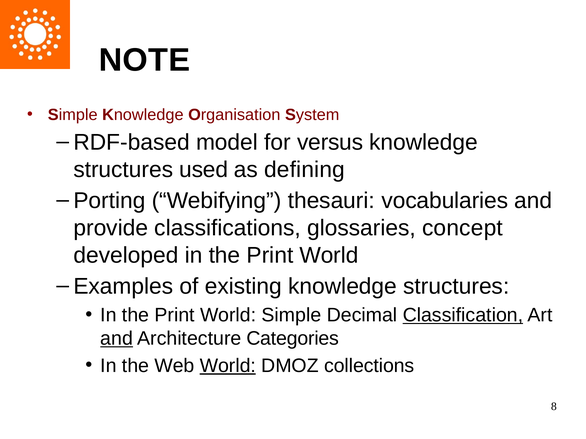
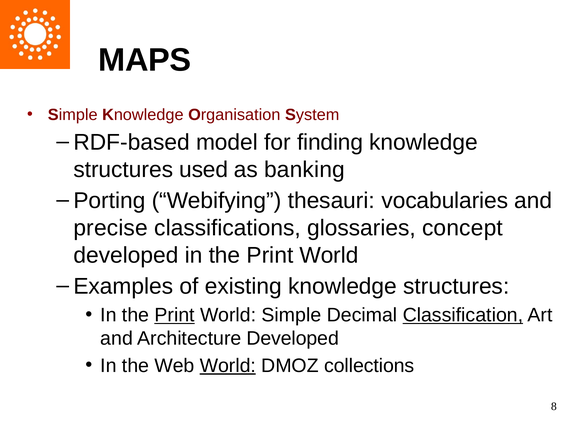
NOTE: NOTE -> MAPS (145, 60)
versus: versus -> finding (330, 142)
defining: defining -> banking (305, 170)
provide: provide -> precise (111, 228)
Print underline: none -> present (175, 315)
and underline: present -> none (117, 339)
Architecture Categories: Categories -> Developed (293, 339)
